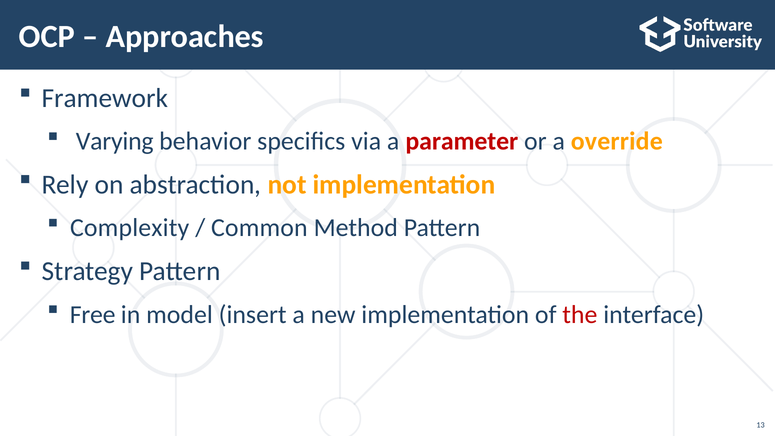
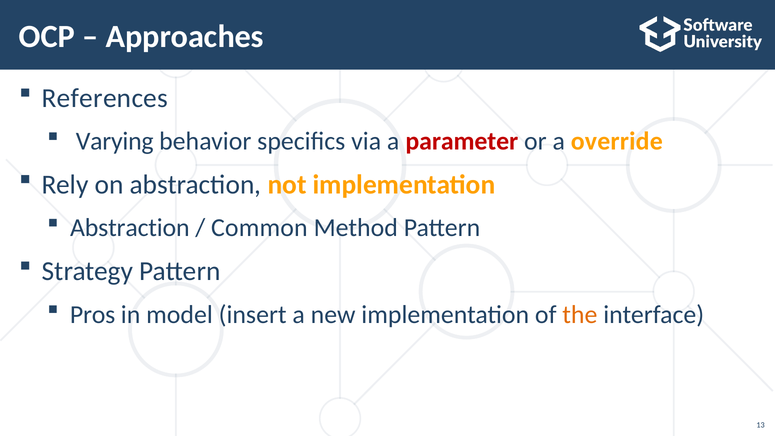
Framework: Framework -> References (105, 98)
Complexity: Complexity -> Abstraction (130, 228)
Free: Free -> Pros (93, 314)
the colour: red -> orange (580, 314)
